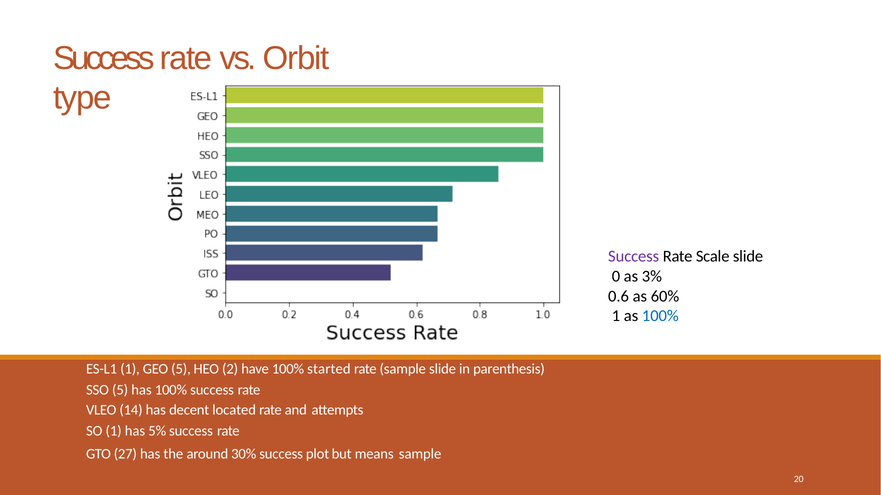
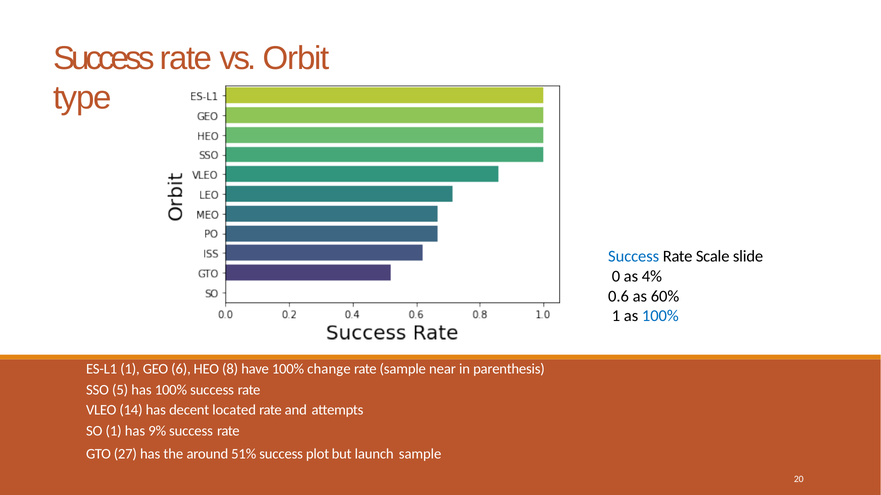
Success colour: purple -> blue (634, 257)
3%: 3% -> 4% (652, 277)
GEO 5: 5 -> 6 (181, 369)
2: 2 -> 8 (230, 369)
started: started -> change (329, 369)
sample slide: slide -> near (443, 369)
5%: 5% -> 9% (157, 432)
30%: 30% -> 51% (244, 454)
means: means -> launch (374, 454)
